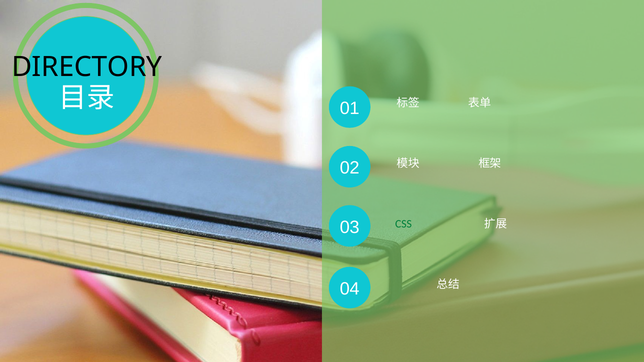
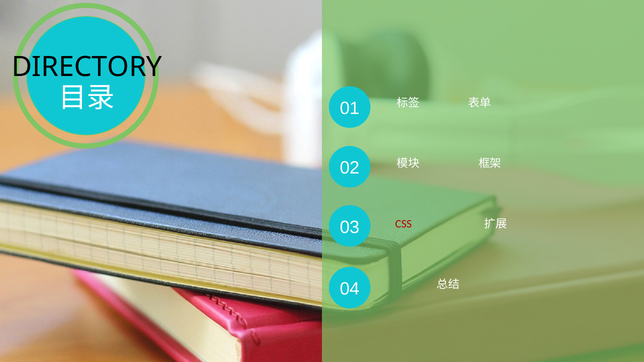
CSS colour: green -> red (403, 224)
